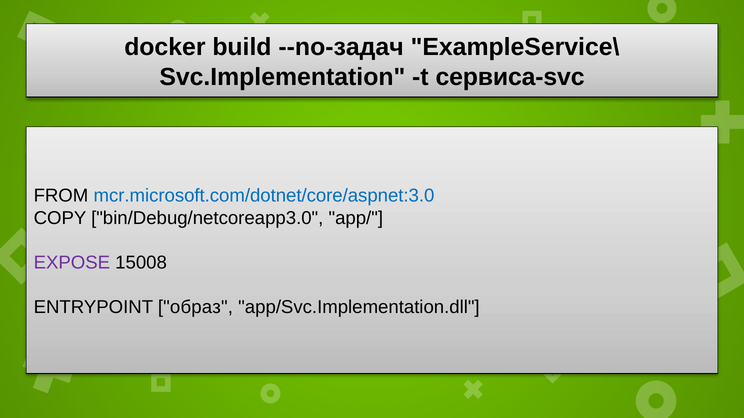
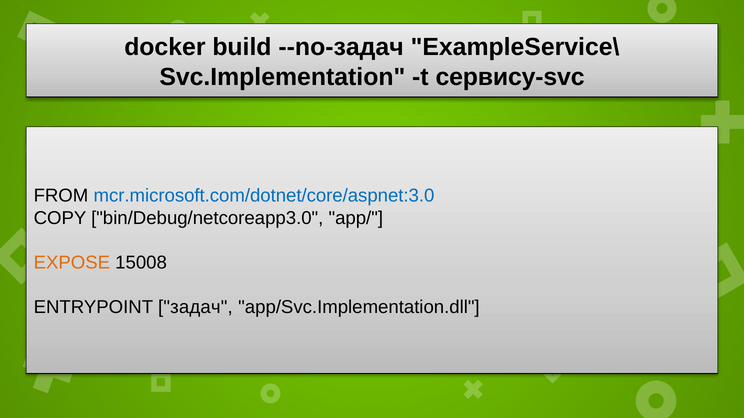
сервиса-svc: сервиса-svc -> сервису-svc (510, 77)
EXPOSE colour: purple -> orange (72, 263)
образ: образ -> задач (195, 307)
